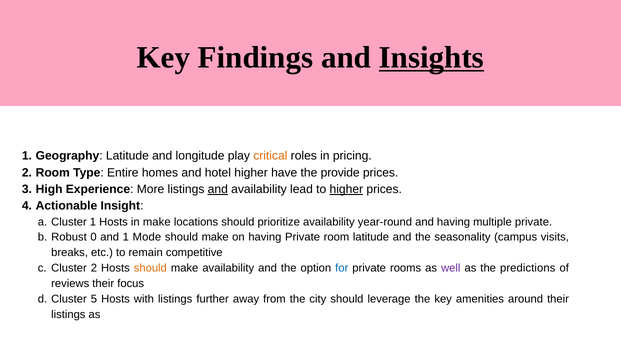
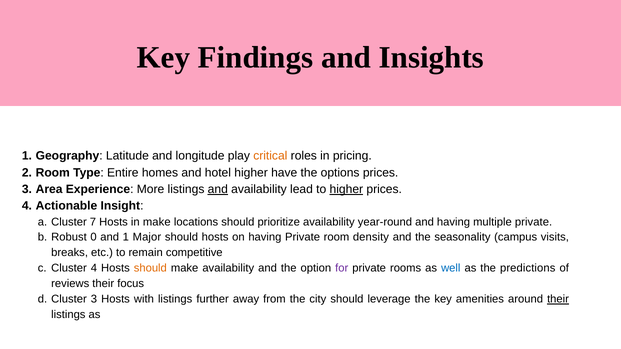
Insights underline: present -> none (431, 58)
provide: provide -> options (340, 173)
High: High -> Area (49, 189)
Cluster 1: 1 -> 7 (93, 222)
Mode: Mode -> Major (147, 238)
make: make -> hosts (215, 238)
room latitude: latitude -> density (371, 238)
Cluster 2: 2 -> 4 (94, 268)
for colour: blue -> purple (342, 268)
well colour: purple -> blue (451, 268)
Cluster 5: 5 -> 3 (94, 299)
their underline: none -> present (558, 299)
